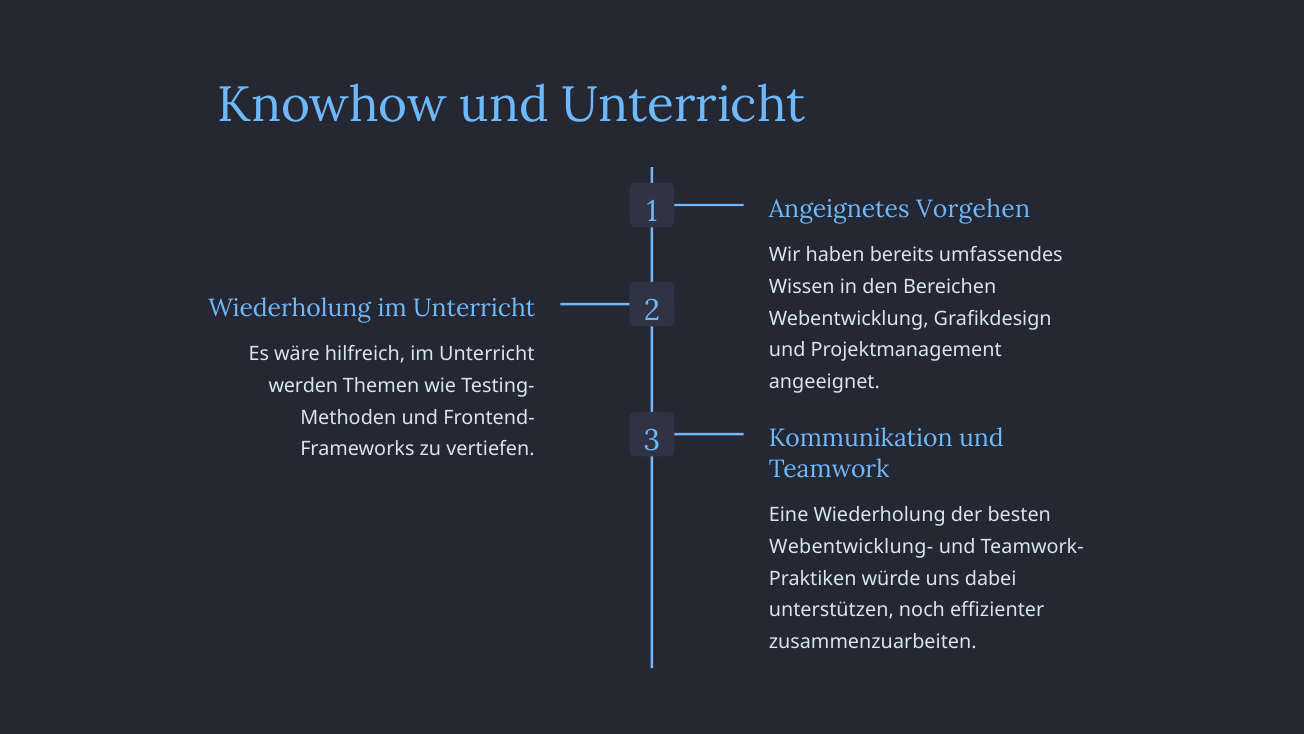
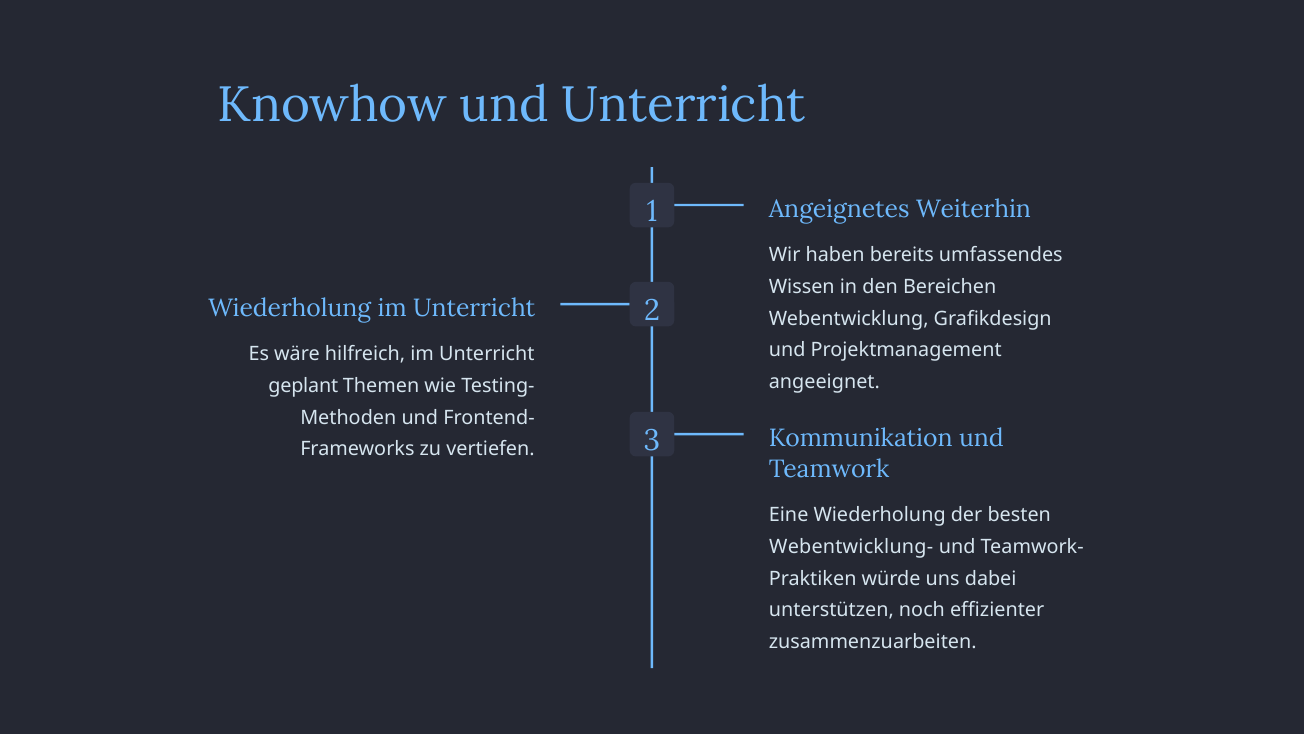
Vorgehen: Vorgehen -> Weiterhin (974, 209)
werden: werden -> geplant (303, 386)
